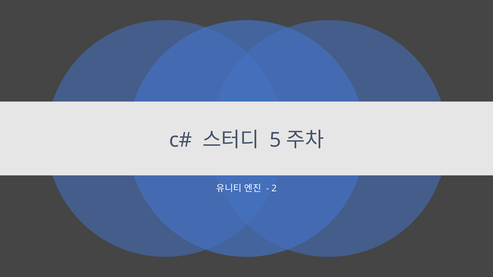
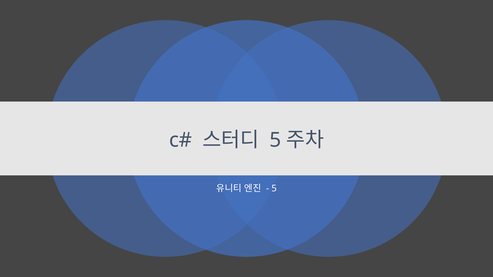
2: 2 -> 5 (274, 189)
